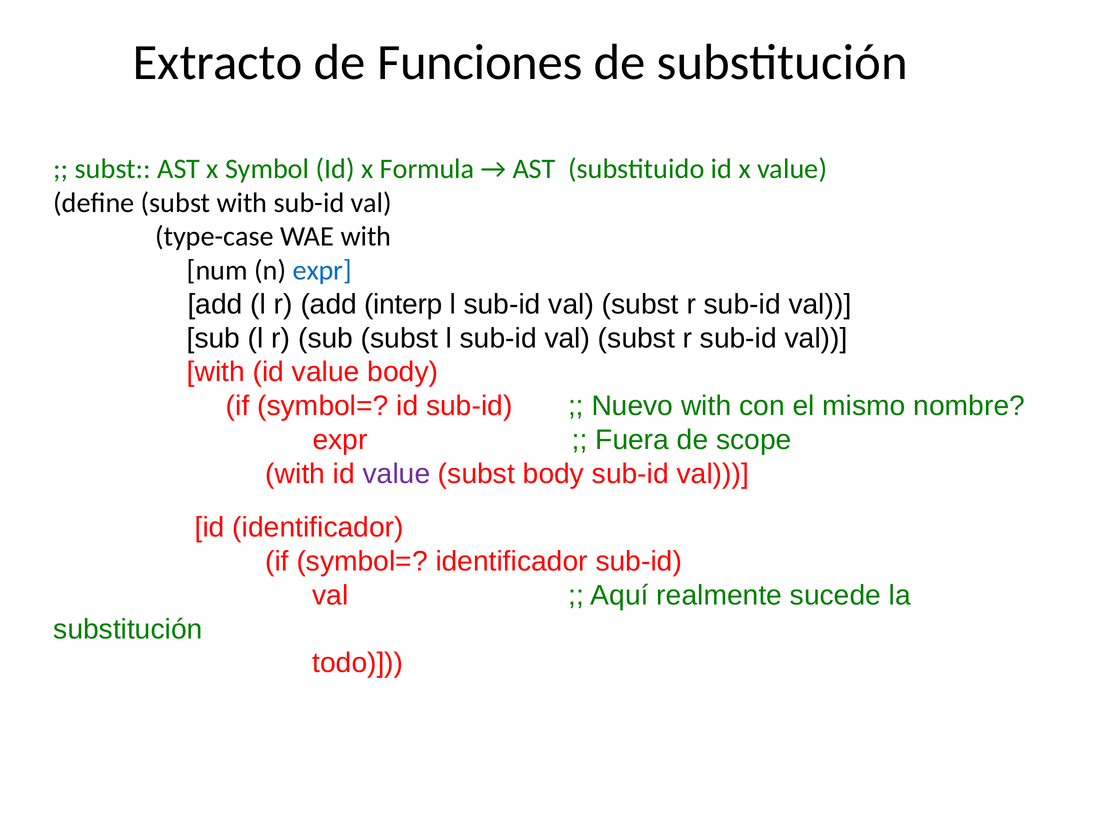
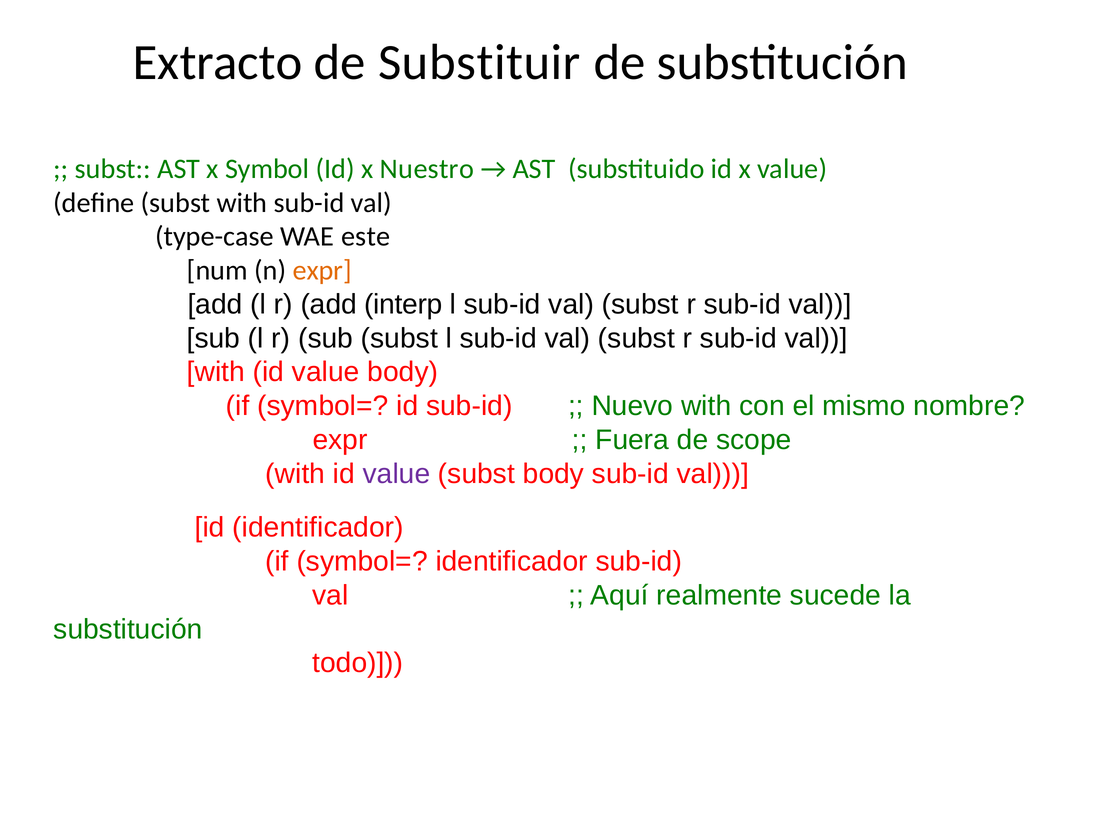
Funciones: Funciones -> Substituir (479, 62)
Formula: Formula -> Nuestro (427, 169)
WAE with: with -> este (366, 237)
expr colour: blue -> orange (322, 270)
